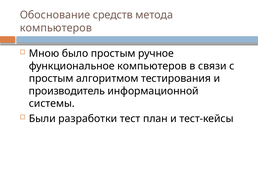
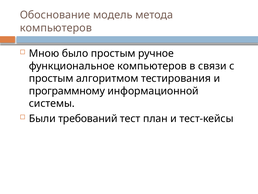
средств: средств -> модель (113, 15)
производитель: производитель -> программному (67, 91)
разработки: разработки -> требований (88, 118)
